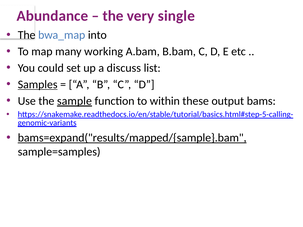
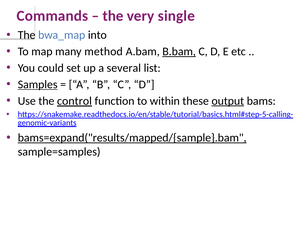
Abundance: Abundance -> Commands (52, 16)
working: working -> method (104, 52)
B.bam underline: none -> present (179, 52)
discuss: discuss -> several (124, 68)
sample: sample -> control (74, 101)
output underline: none -> present (228, 101)
